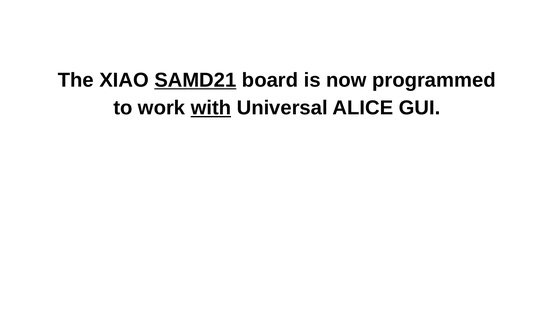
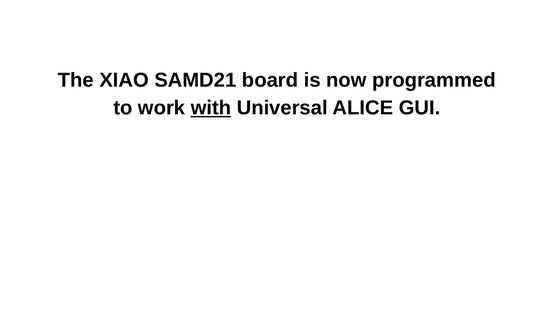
SAMD21 underline: present -> none (195, 80)
